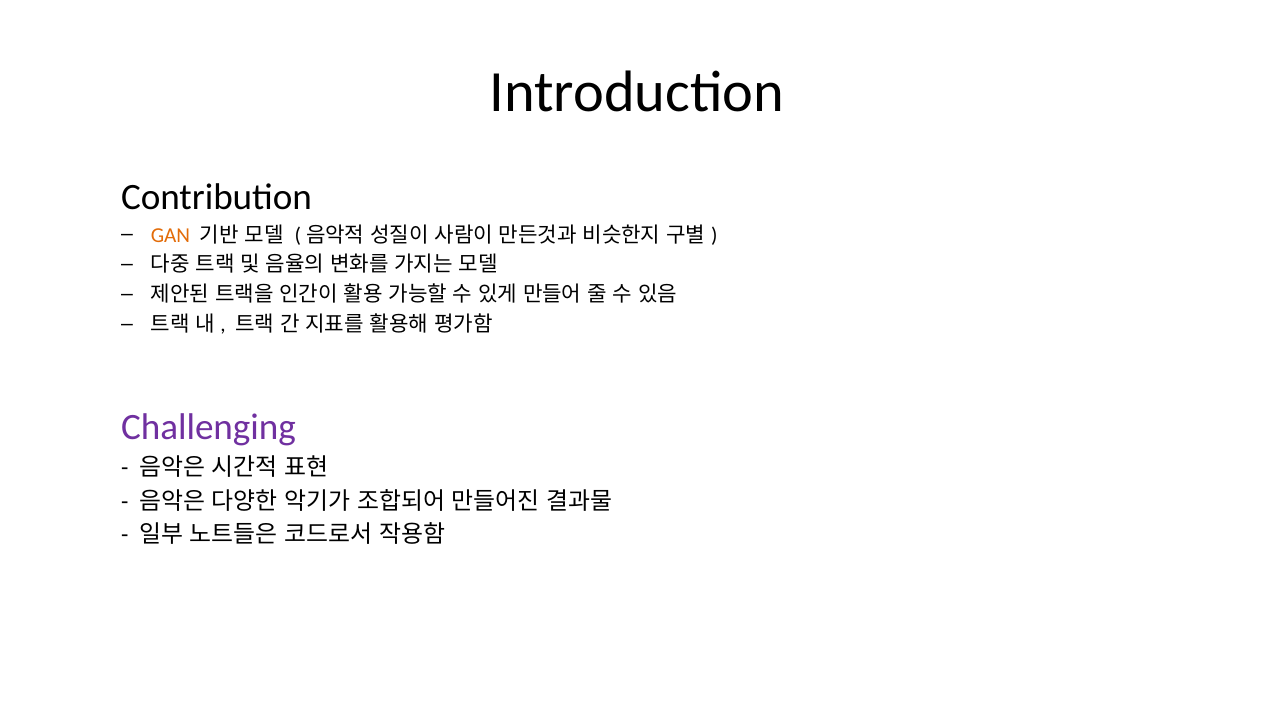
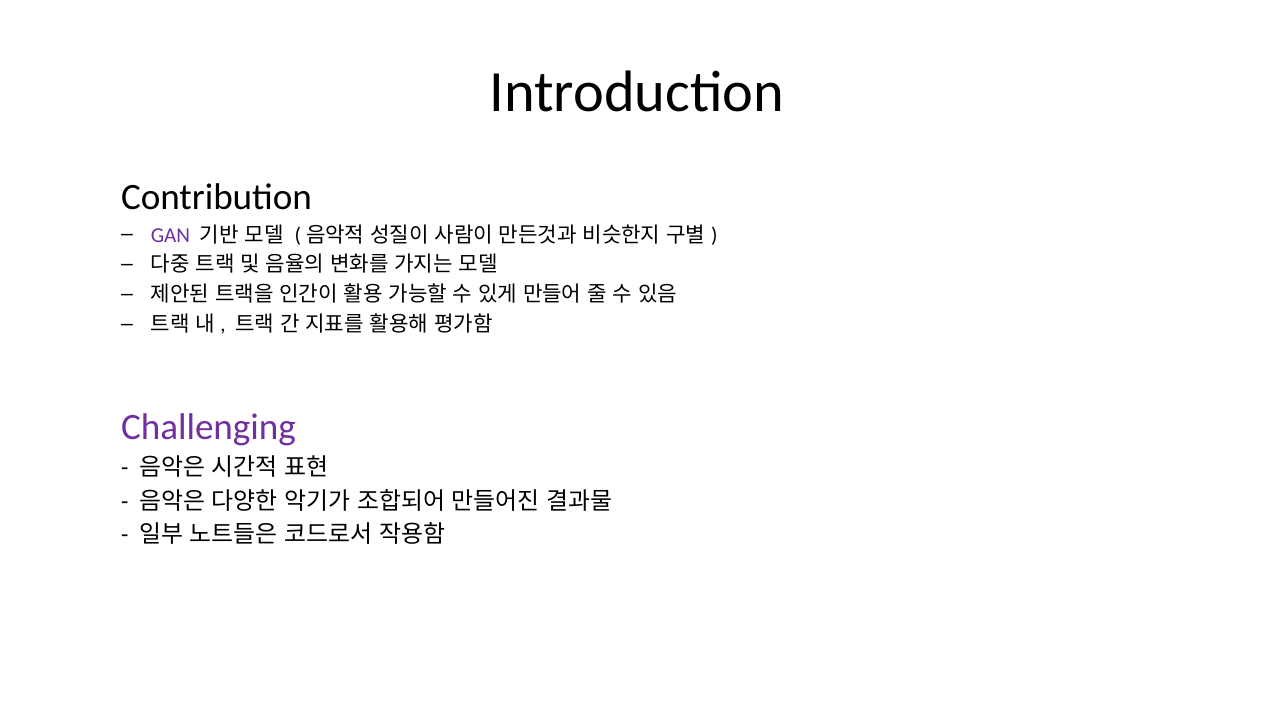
GAN colour: orange -> purple (170, 235)
